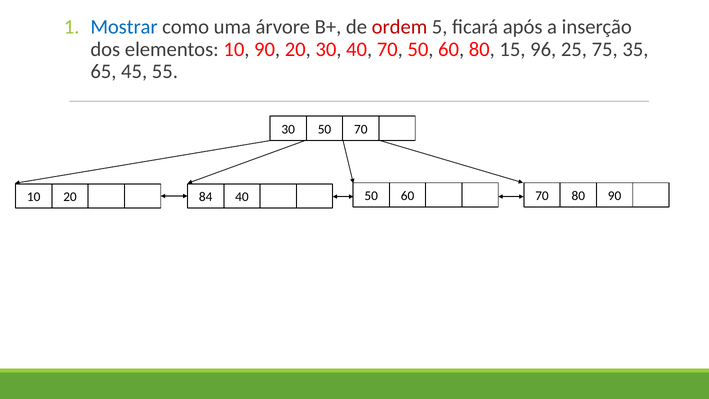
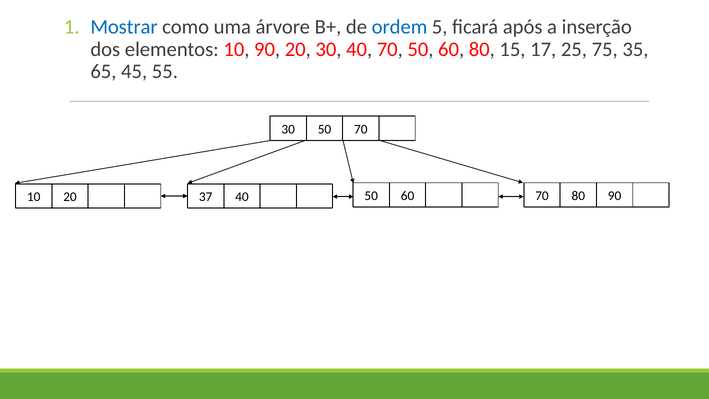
ordem colour: red -> blue (399, 27)
96: 96 -> 17 (543, 49)
84: 84 -> 37 (206, 197)
